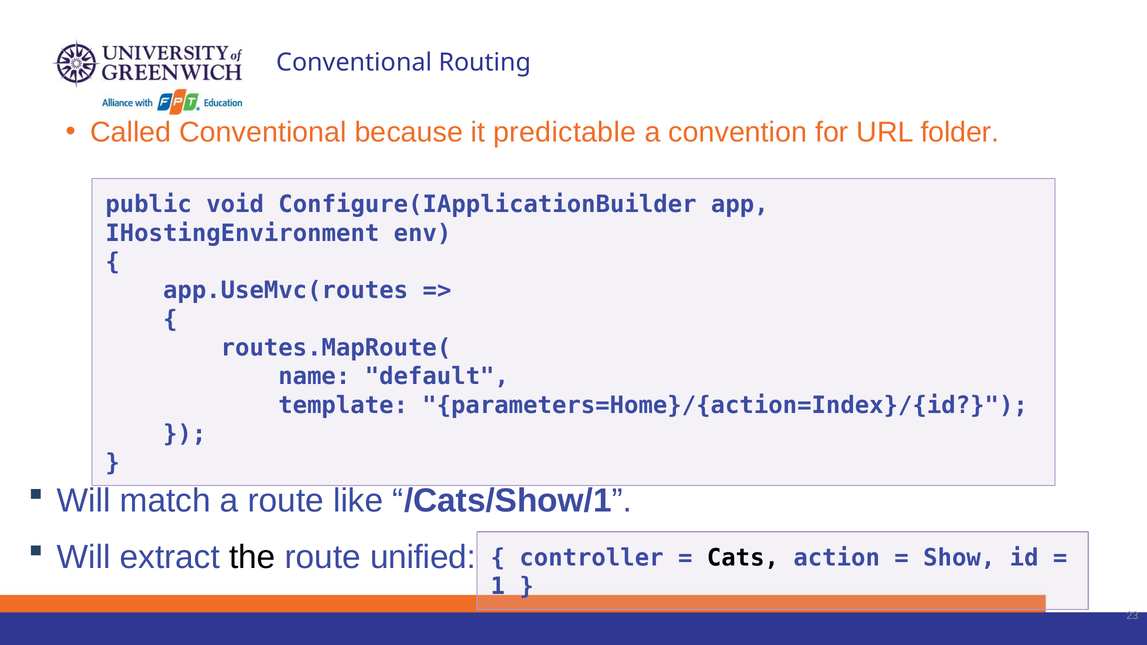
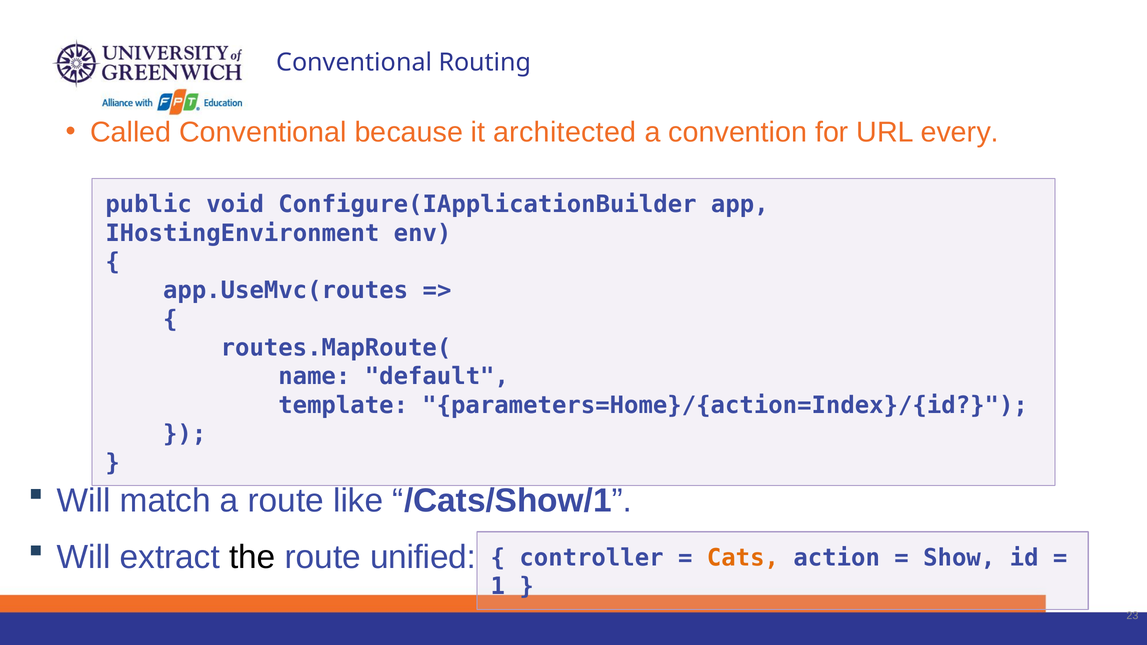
predictable: predictable -> architected (565, 132)
folder: folder -> every (960, 132)
Cats colour: black -> orange (743, 558)
